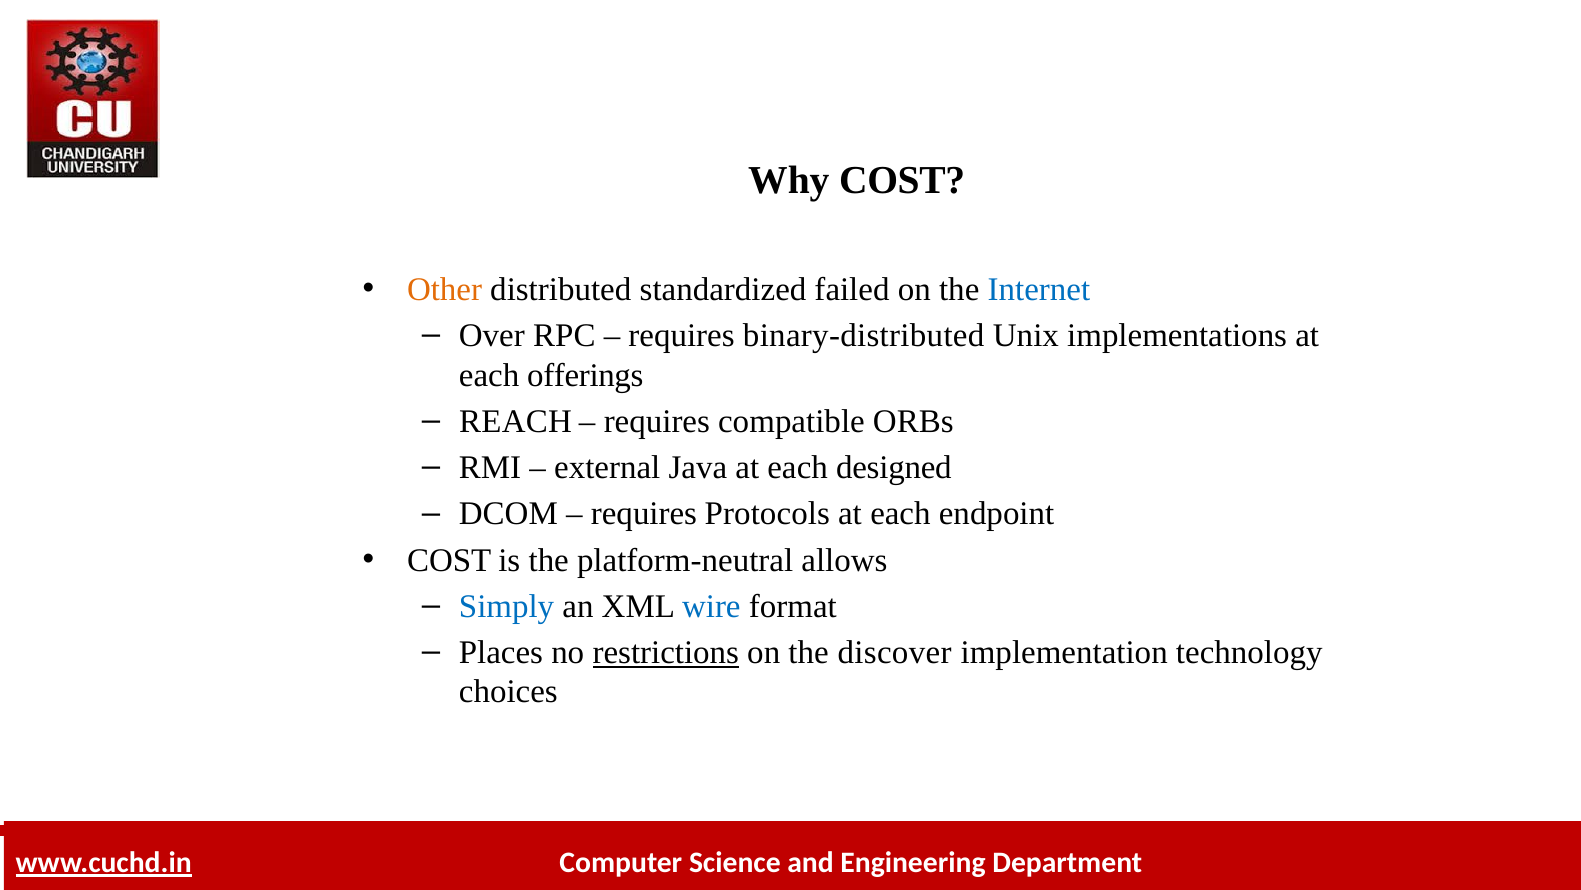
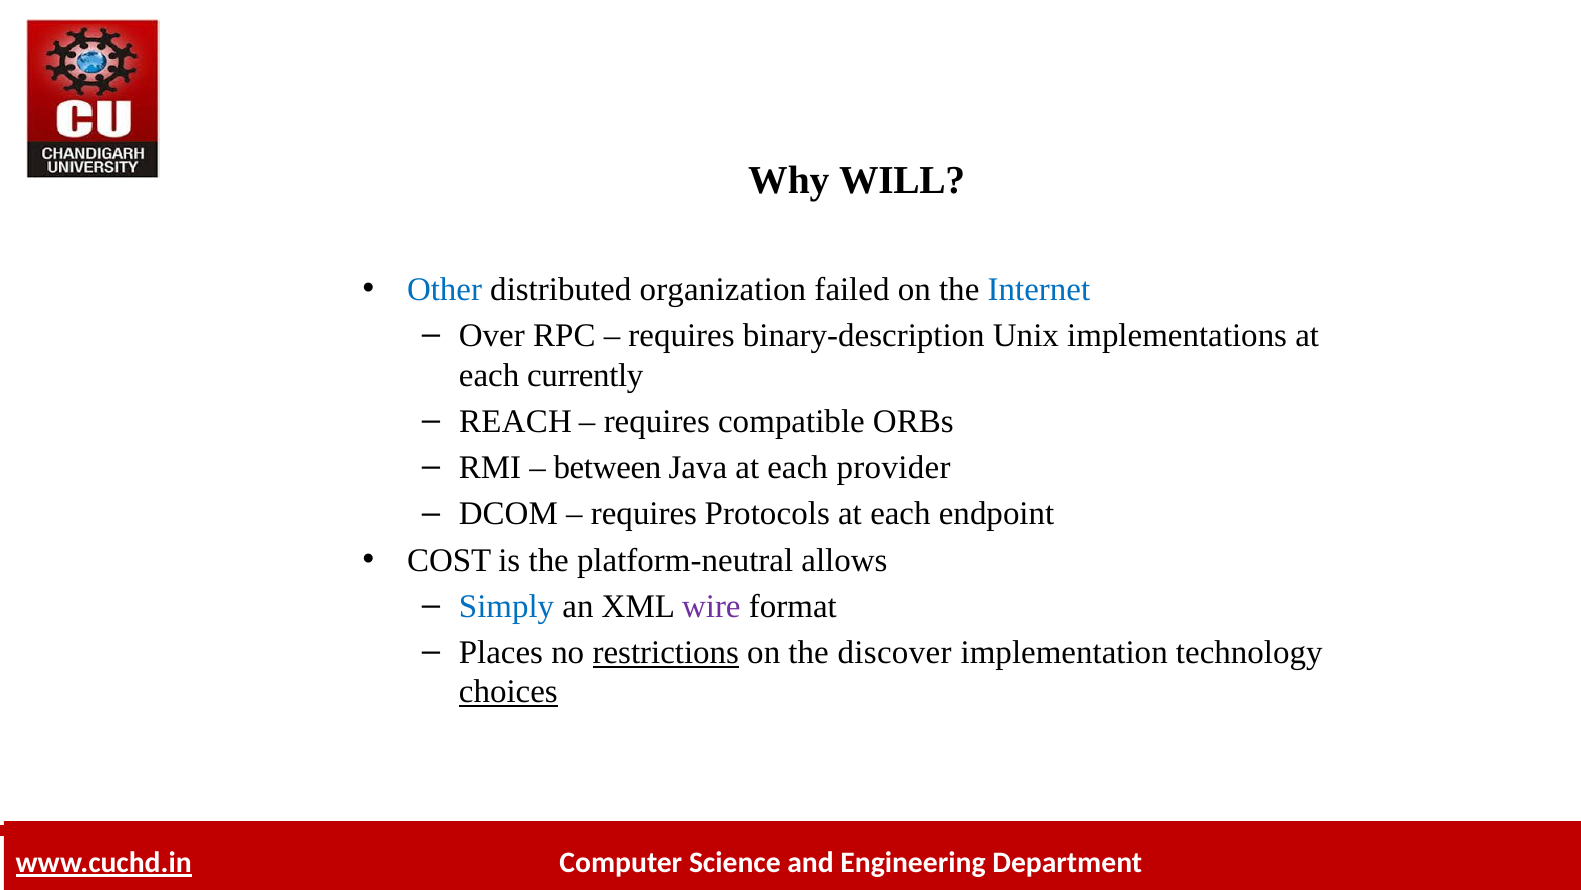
Why COST: COST -> WILL (902, 181)
Other colour: orange -> blue (445, 290)
standardized: standardized -> organization (723, 290)
binary-distributed: binary-distributed -> binary-description (864, 336)
offerings: offerings -> currently (585, 375)
external: external -> between (607, 468)
designed: designed -> provider (894, 468)
wire colour: blue -> purple (711, 606)
choices underline: none -> present (508, 692)
